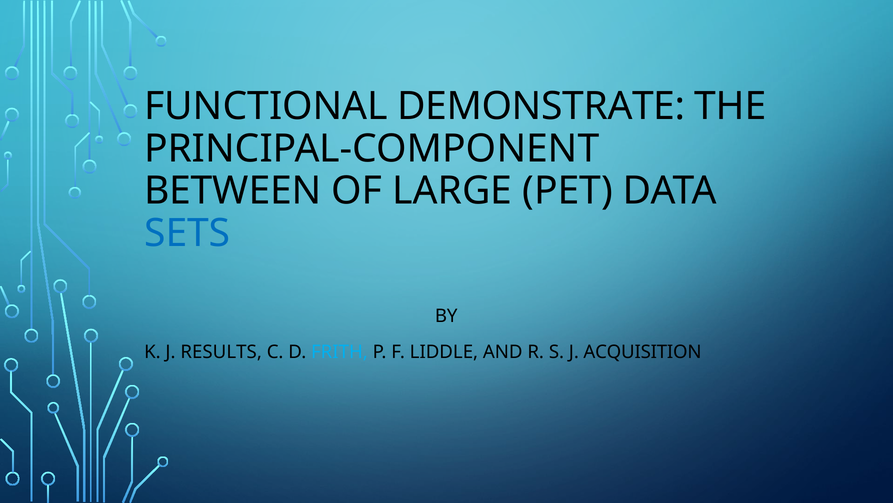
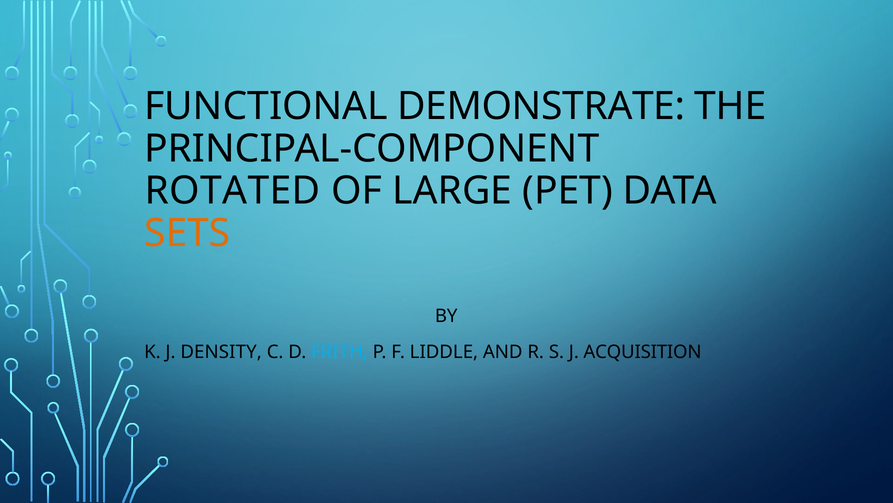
BETWEEN: BETWEEN -> ROTATED (233, 191)
SETS colour: blue -> orange (187, 233)
RESULTS: RESULTS -> DENSITY (221, 352)
